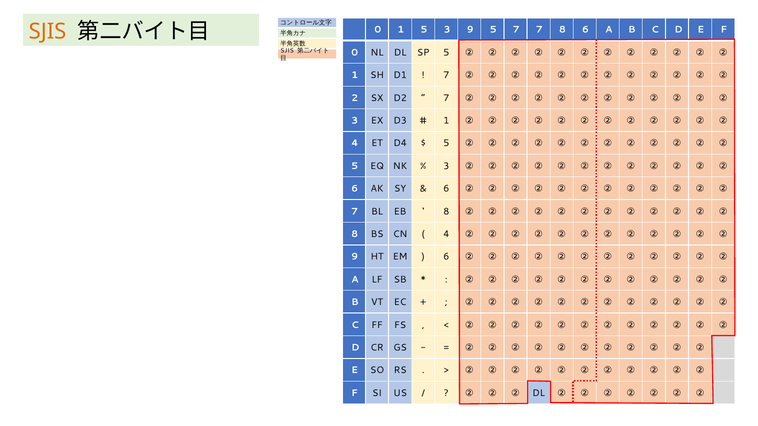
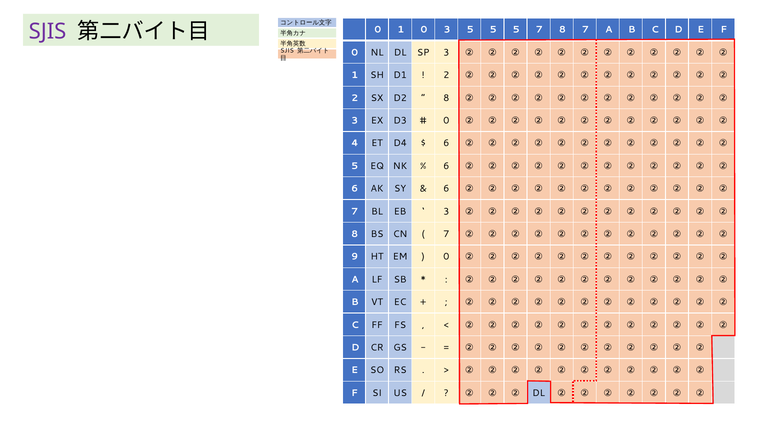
SJIS colour: orange -> purple (48, 31)
1 5: 5 -> 0 (424, 30)
3 9: 9 -> 5 (470, 30)
7: 7 -> 5 (516, 30)
8 6: 6 -> 7 (585, 30)
SP 5: 5 -> 3 (446, 53)
7: 7 -> 2 (446, 75)
7: 7 -> 8 (446, 98)
1: 1 -> 0 (446, 121)
5: 5 -> 6 (446, 143)
3: 3 -> 6 (446, 166)
8: 8 -> 3 (446, 212)
4: 4 -> 7 (446, 234)
6: 6 -> 0 (446, 257)
